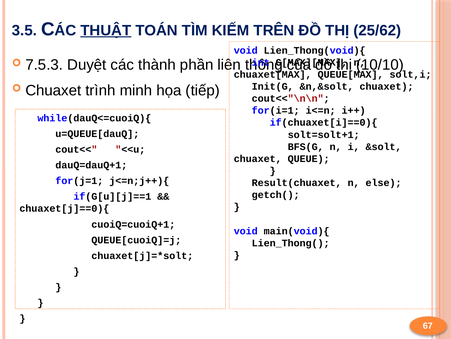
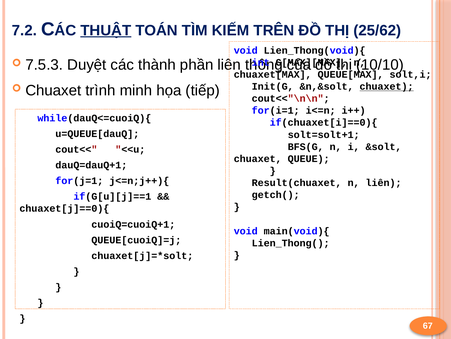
3.5: 3.5 -> 7.2 (24, 30)
chuaxet underline: none -> present (387, 86)
n else: else -> liên (384, 183)
